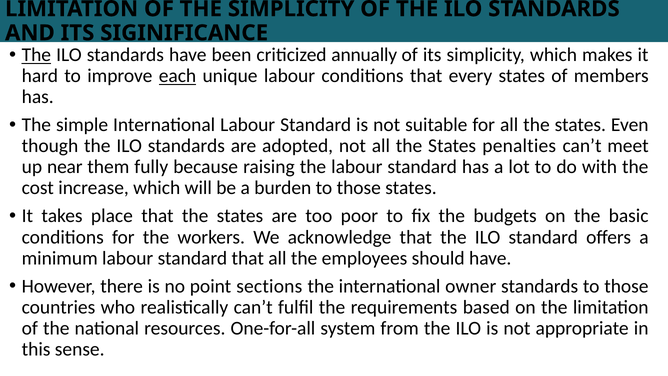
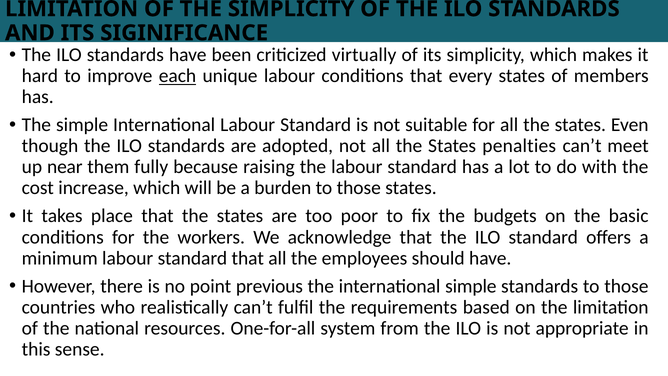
The underline: present -> none (36, 55)
annually: annually -> virtually (364, 55)
sections: sections -> previous (269, 286)
international owner: owner -> simple (471, 286)
